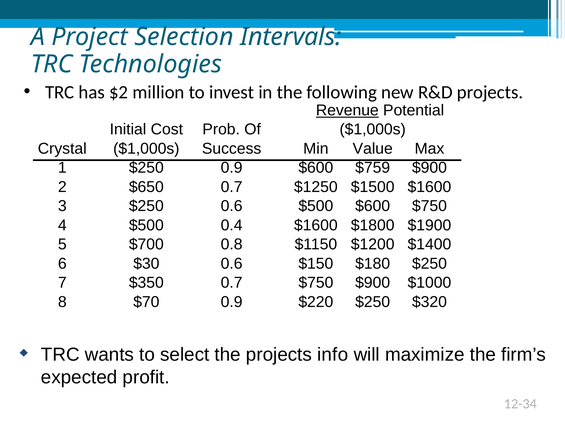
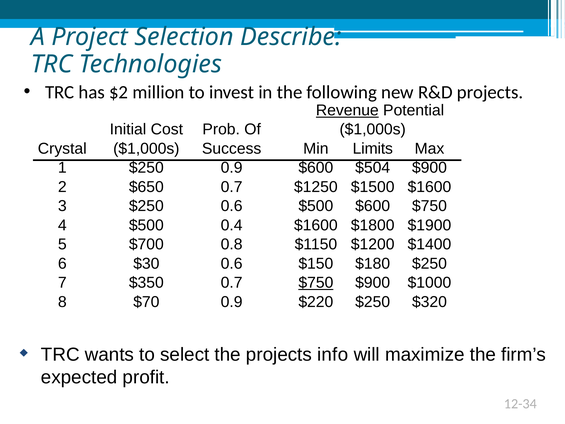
Intervals: Intervals -> Describe (291, 37)
Value: Value -> Limits (373, 149)
$759: $759 -> $504 (373, 168)
$750 underline: none -> present (316, 283)
